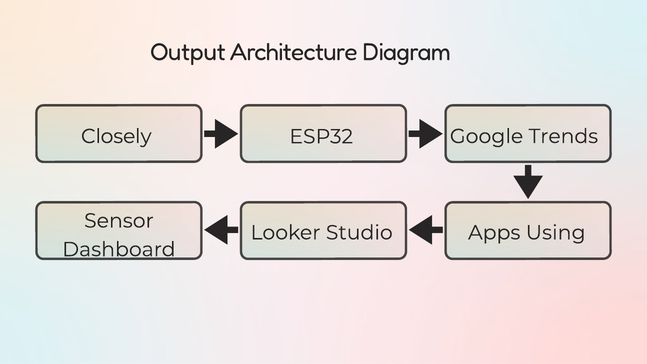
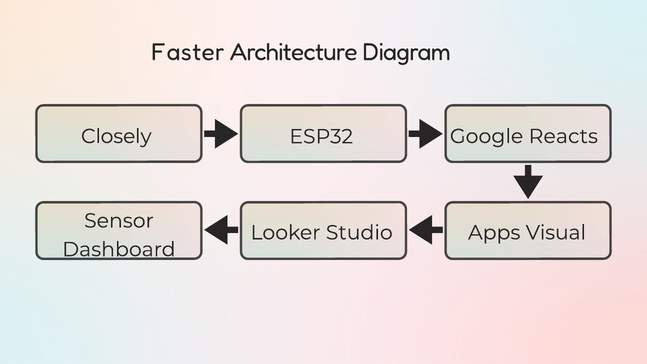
Output: Output -> Faster (188, 52)
Trends: Trends -> Reacts (563, 136)
Using: Using -> Visual (556, 233)
